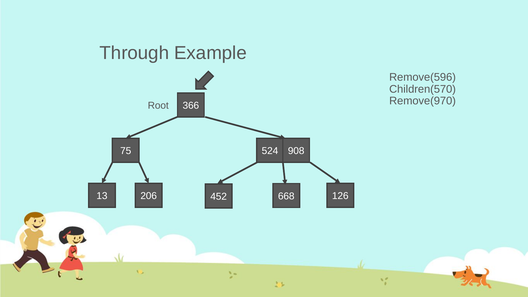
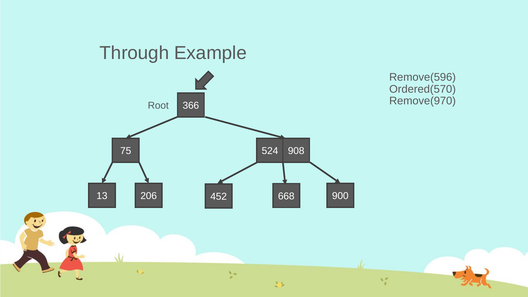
Children(570: Children(570 -> Ordered(570 (423, 89)
126: 126 -> 900 (340, 196)
